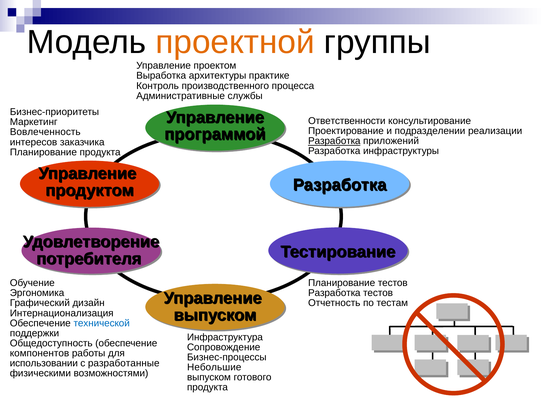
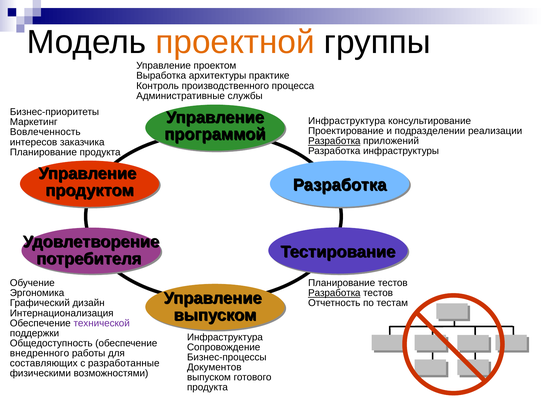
Ответственности: Ответственности -> Инфраструктура (347, 121)
Разработка underline: none -> present (334, 293)
технической colour: blue -> purple (102, 323)
компонентов: компонентов -> внедренного (40, 353)
использовании: использовании -> составляющих (44, 363)
Небольшие: Небольшие -> Документов (214, 367)
